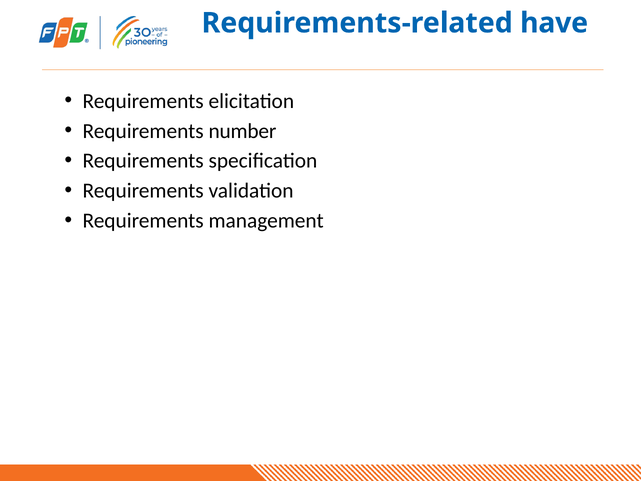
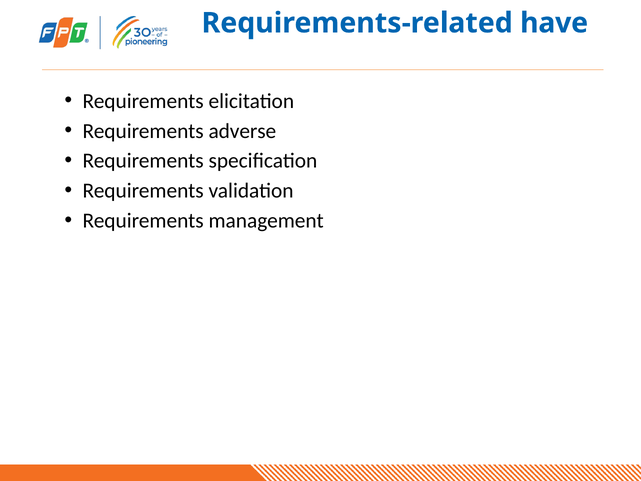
number: number -> adverse (242, 131)
